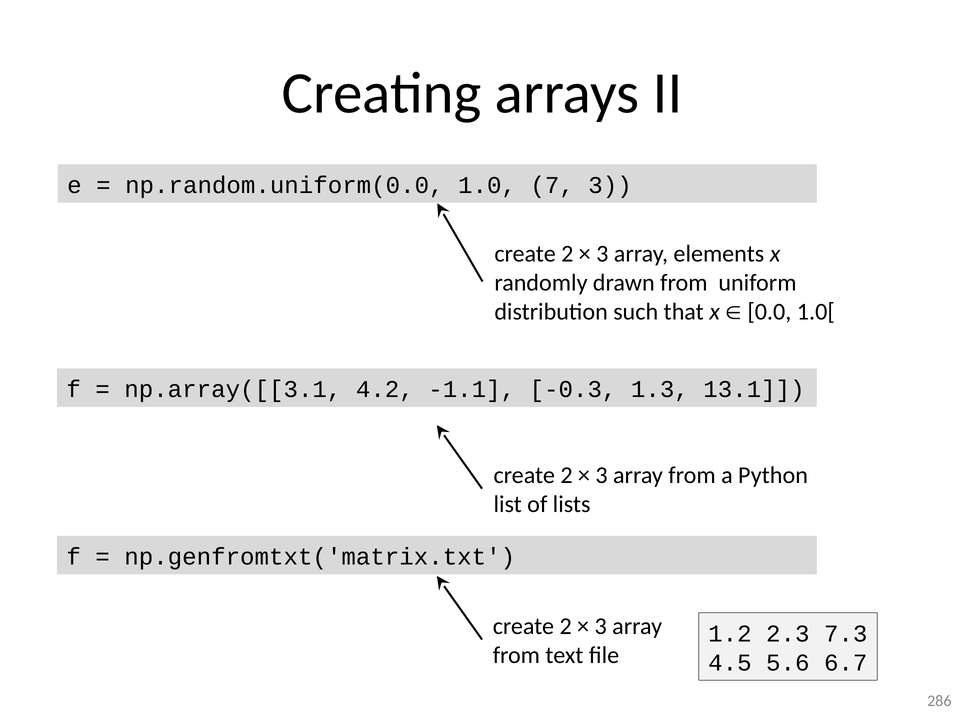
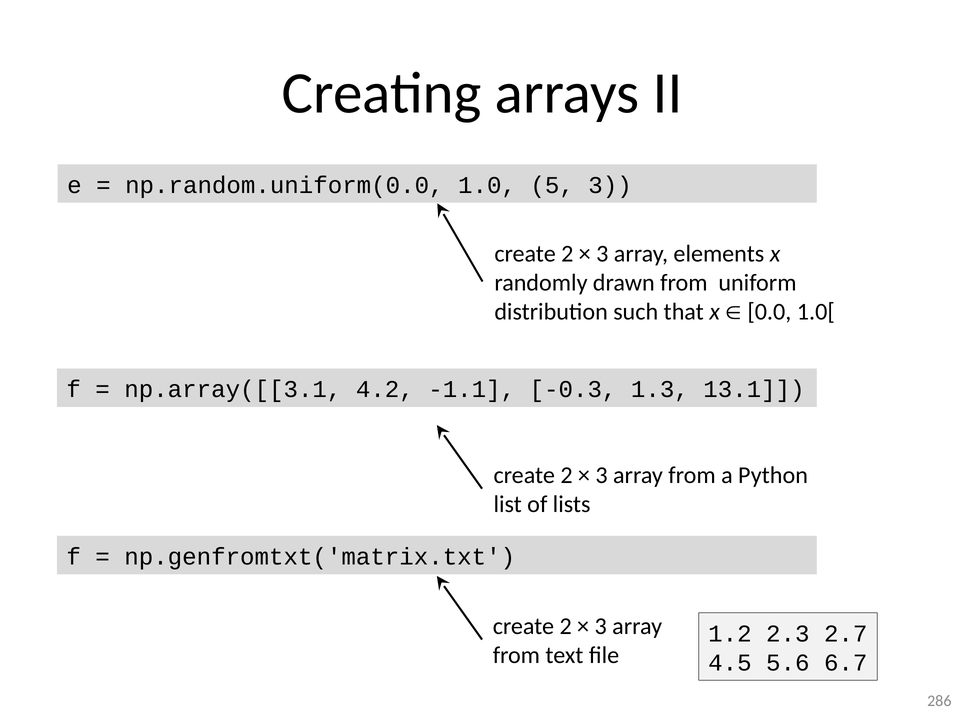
7: 7 -> 5 (552, 185)
7.3: 7.3 -> 2.7 (846, 634)
